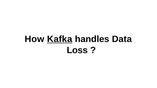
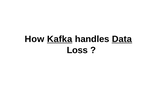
Data underline: none -> present (122, 39)
